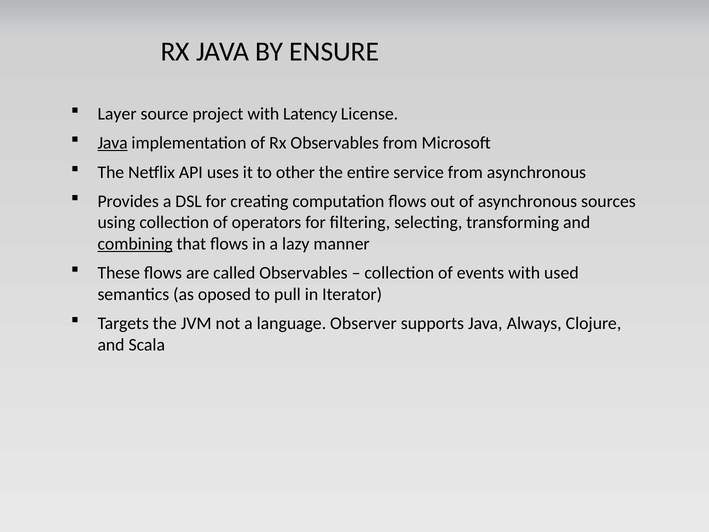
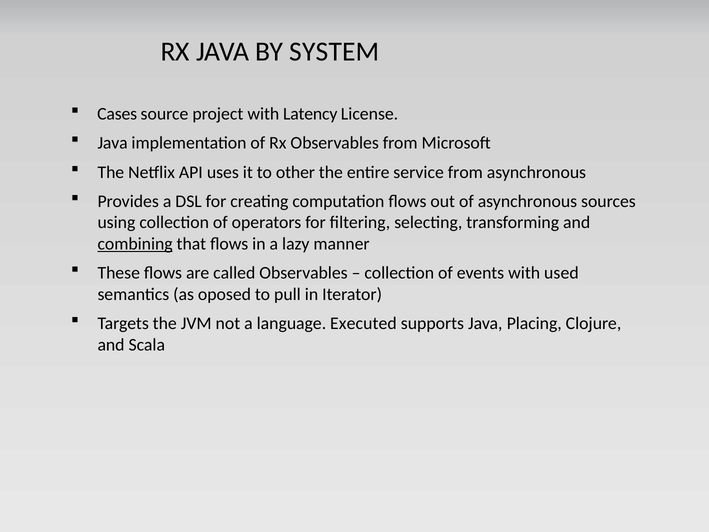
ENSURE: ENSURE -> SYSTEM (334, 52)
Layer: Layer -> Cases (117, 114)
Java underline: present -> none (113, 143)
Observer: Observer -> Executed (363, 323)
Always: Always -> Placing (534, 323)
